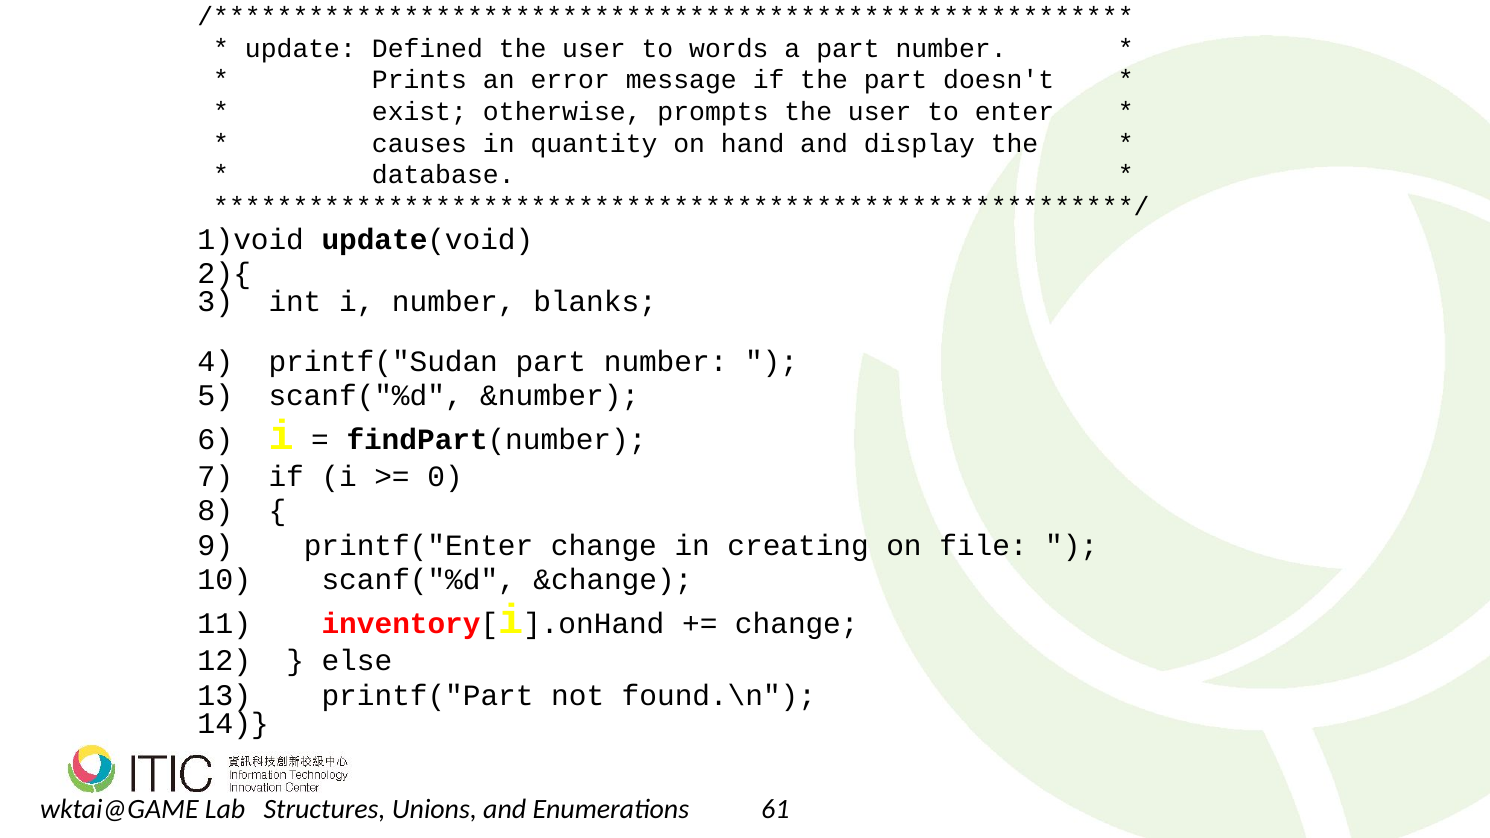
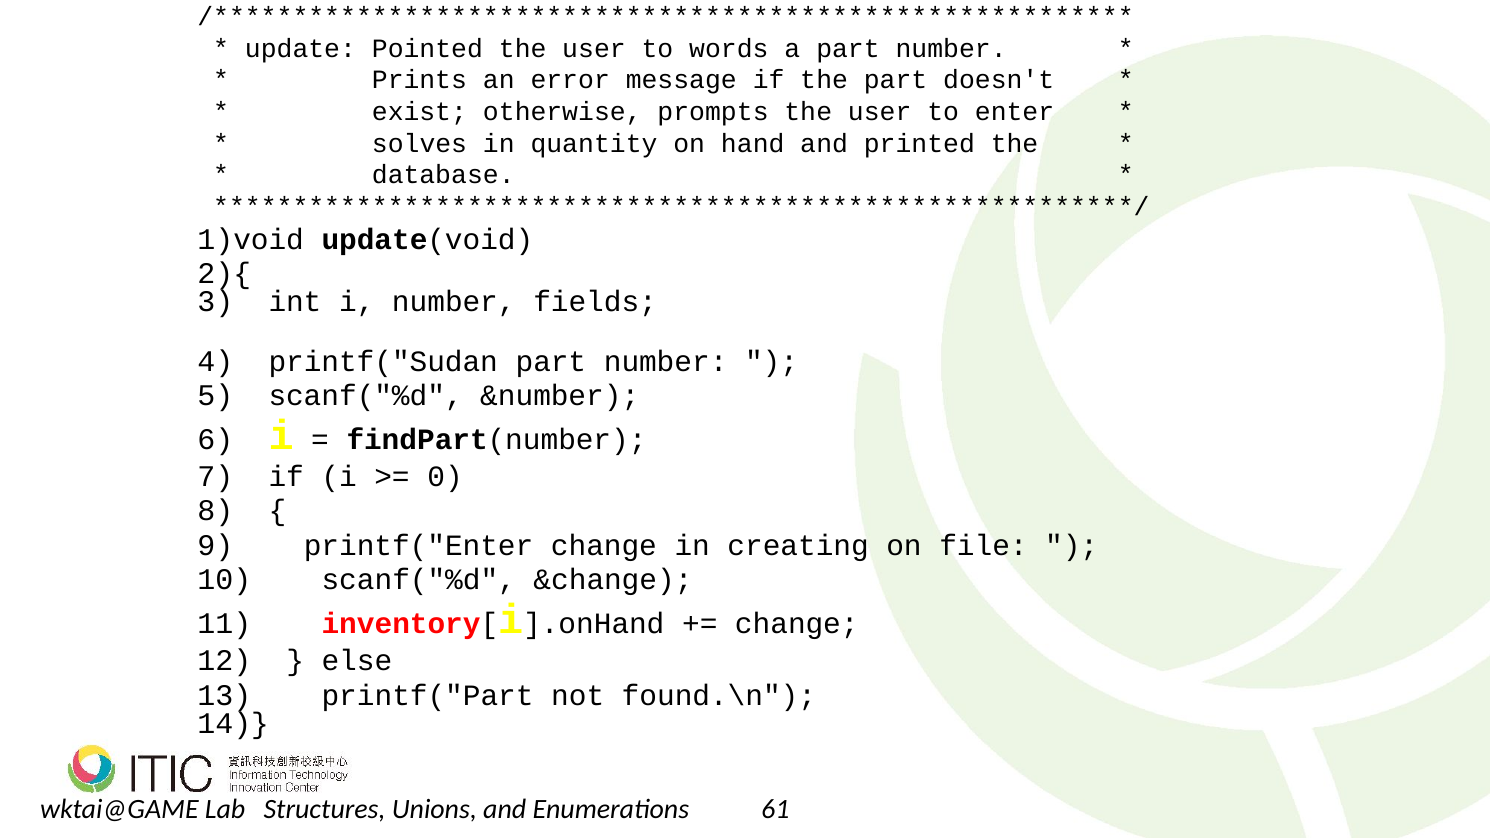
Defined: Defined -> Pointed (427, 49)
causes: causes -> solves (419, 143)
display: display -> printed (919, 143)
blanks: blanks -> fields (595, 302)
